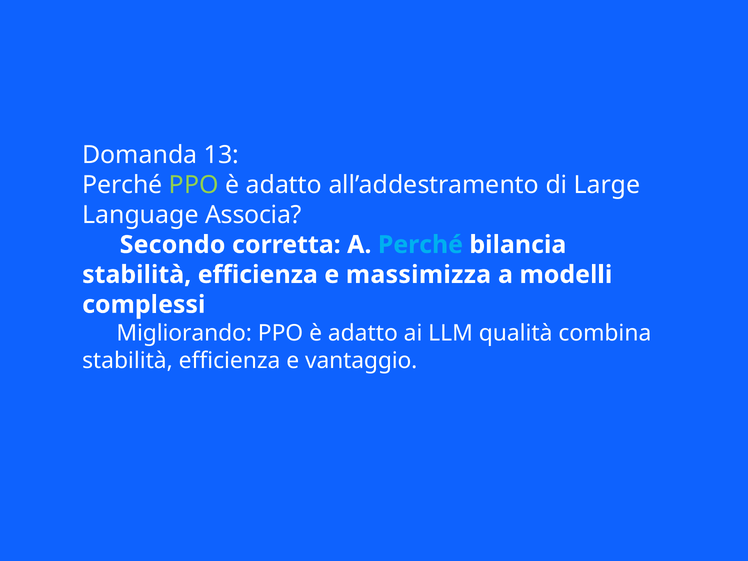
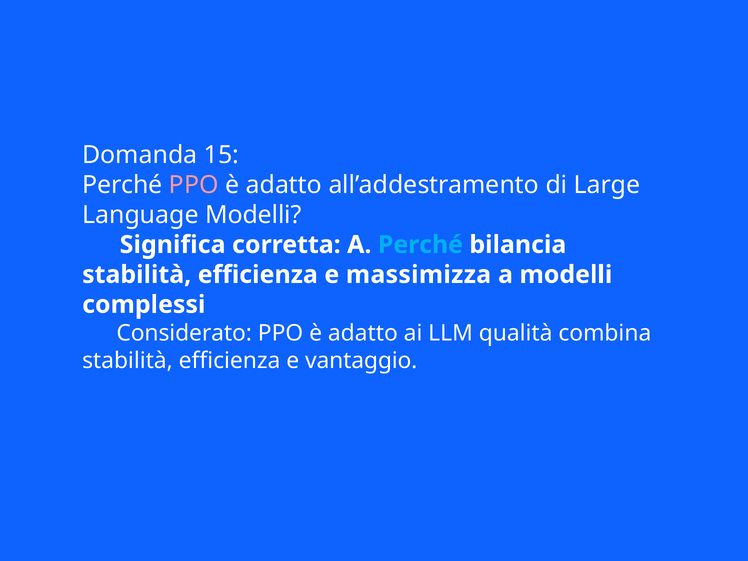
13: 13 -> 15 (222, 155)
PPO colour: light green -> pink (194, 185)
Language Associa: Associa -> Modelli (253, 215)
Secondo: Secondo -> Significa (173, 245)
Migliorando: Migliorando -> Considerato (184, 333)
